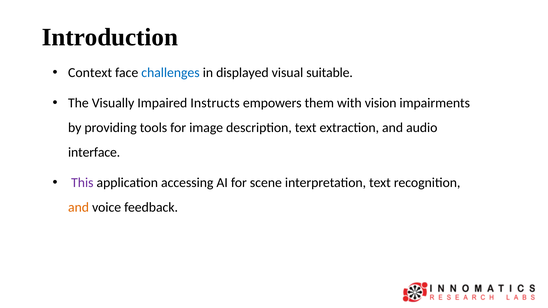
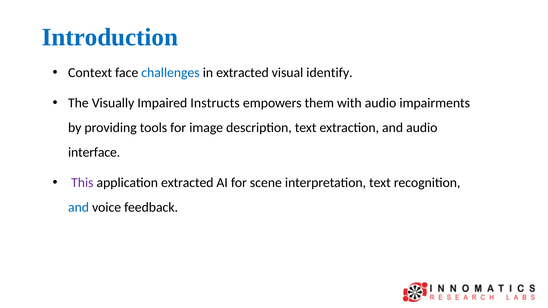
Introduction colour: black -> blue (110, 37)
in displayed: displayed -> extracted (242, 73)
suitable: suitable -> identify (329, 73)
with vision: vision -> audio (381, 103)
application accessing: accessing -> extracted (187, 183)
and colour: orange -> blue (79, 208)
